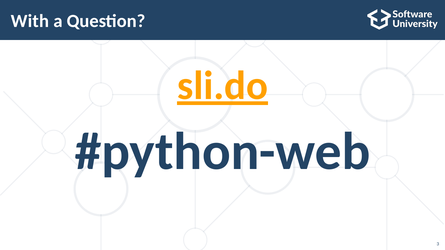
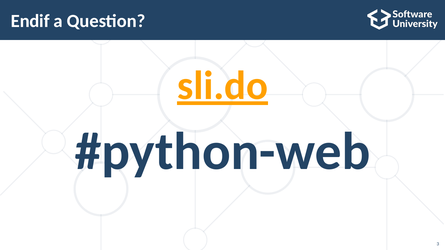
With: With -> Endif (30, 21)
